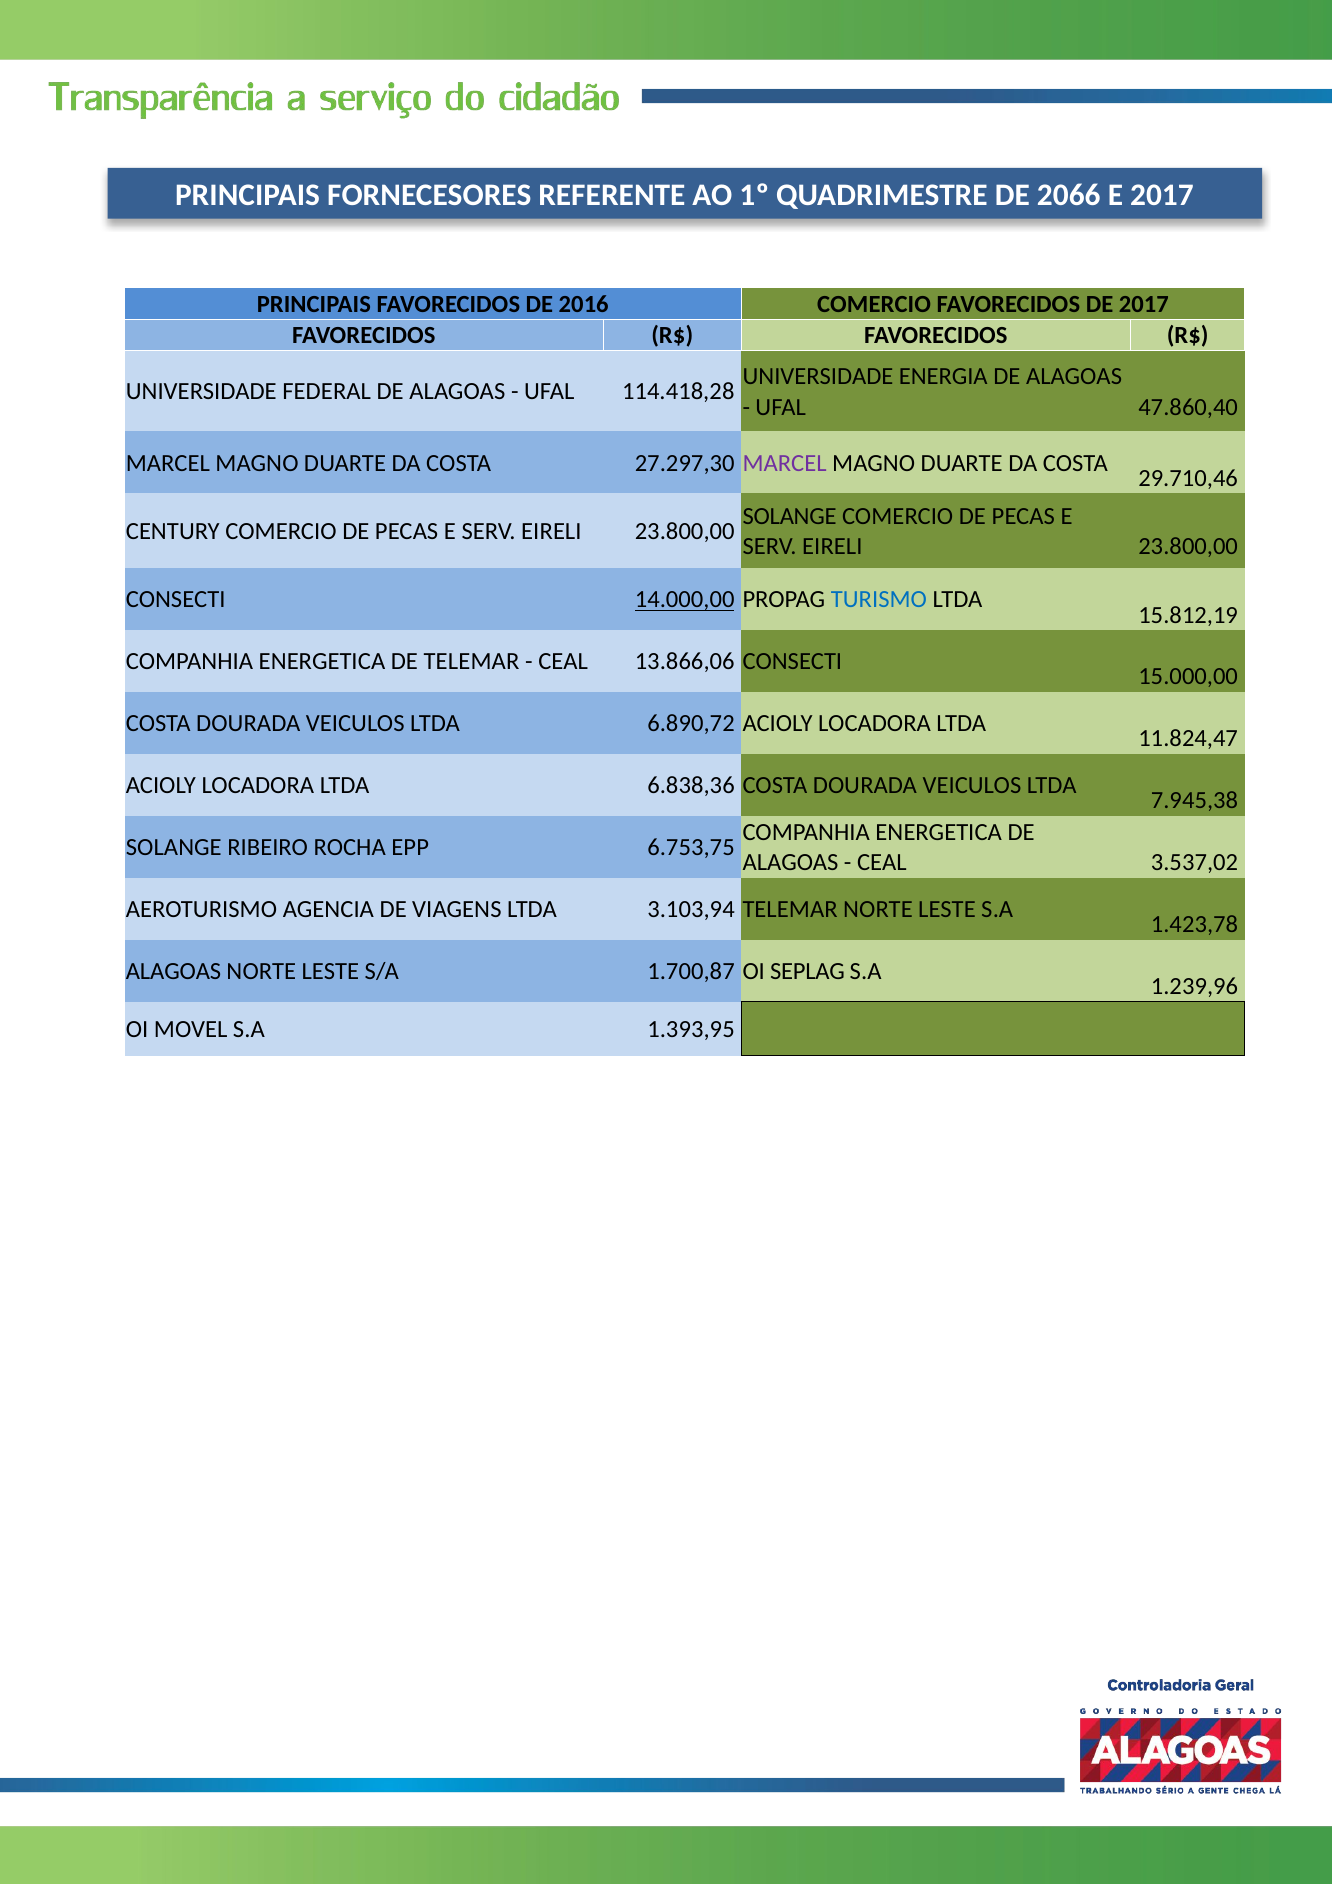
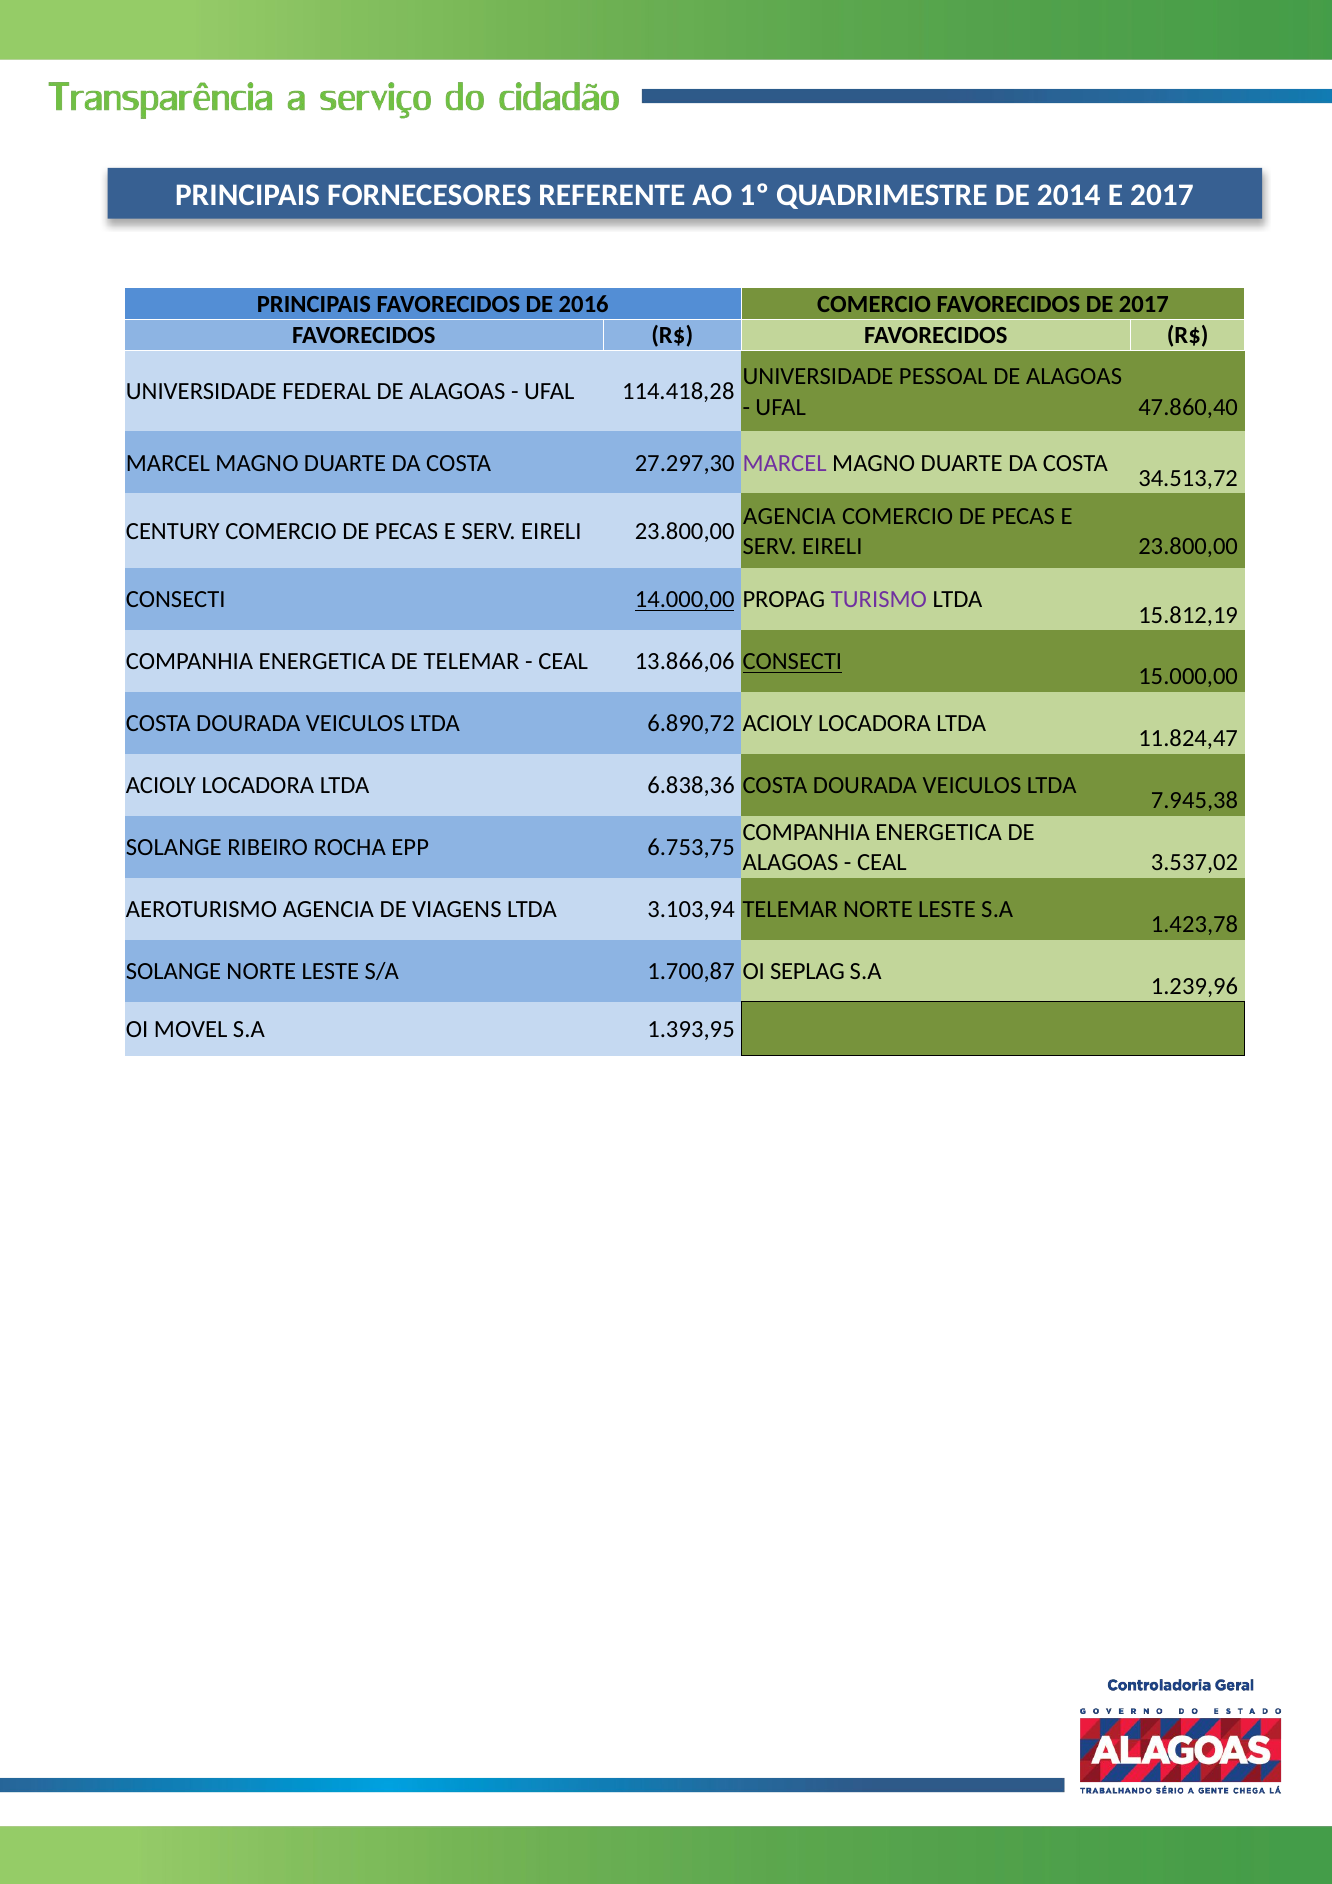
2066: 2066 -> 2014 (1069, 195)
ENERGIA: ENERGIA -> PESSOAL (943, 377)
29.710,46: 29.710,46 -> 34.513,72 (1188, 478)
SOLANGE: SOLANGE -> AGENCIA (789, 516)
TURISMO colour: blue -> purple (879, 600)
CONSECTI underline: none -> present (792, 662)
ALAGOAS: ALAGOAS -> SOLANGE (173, 972)
